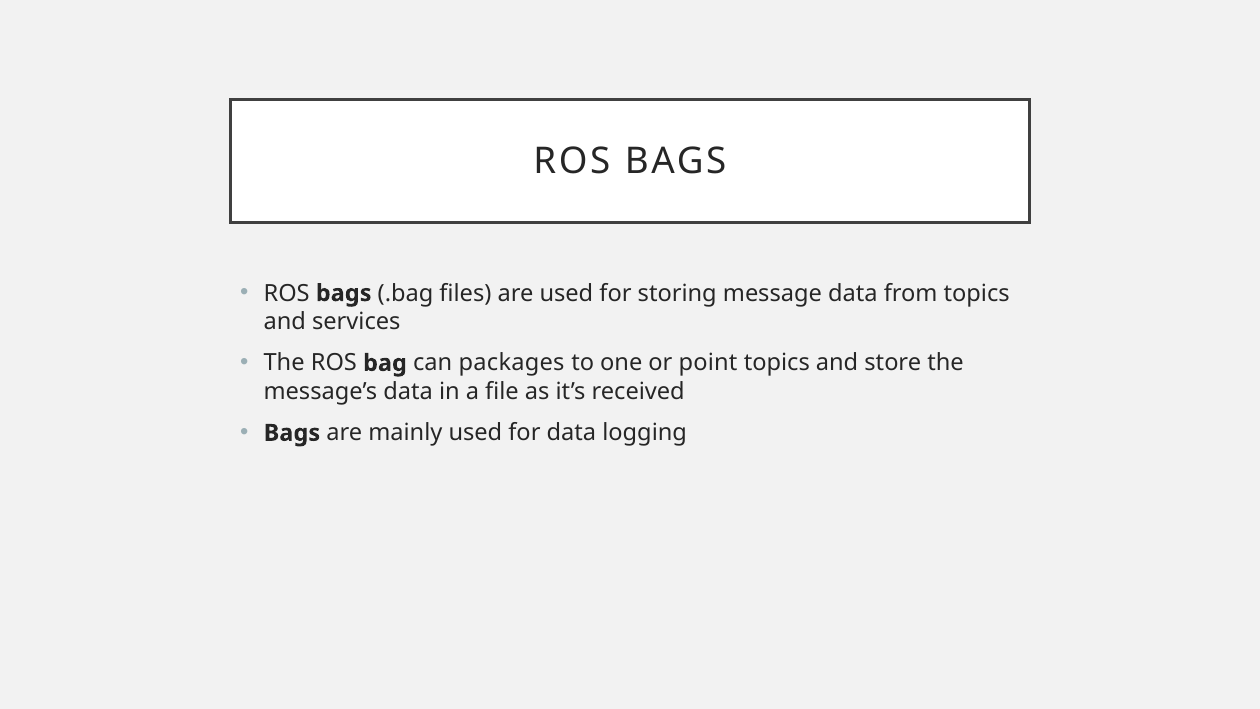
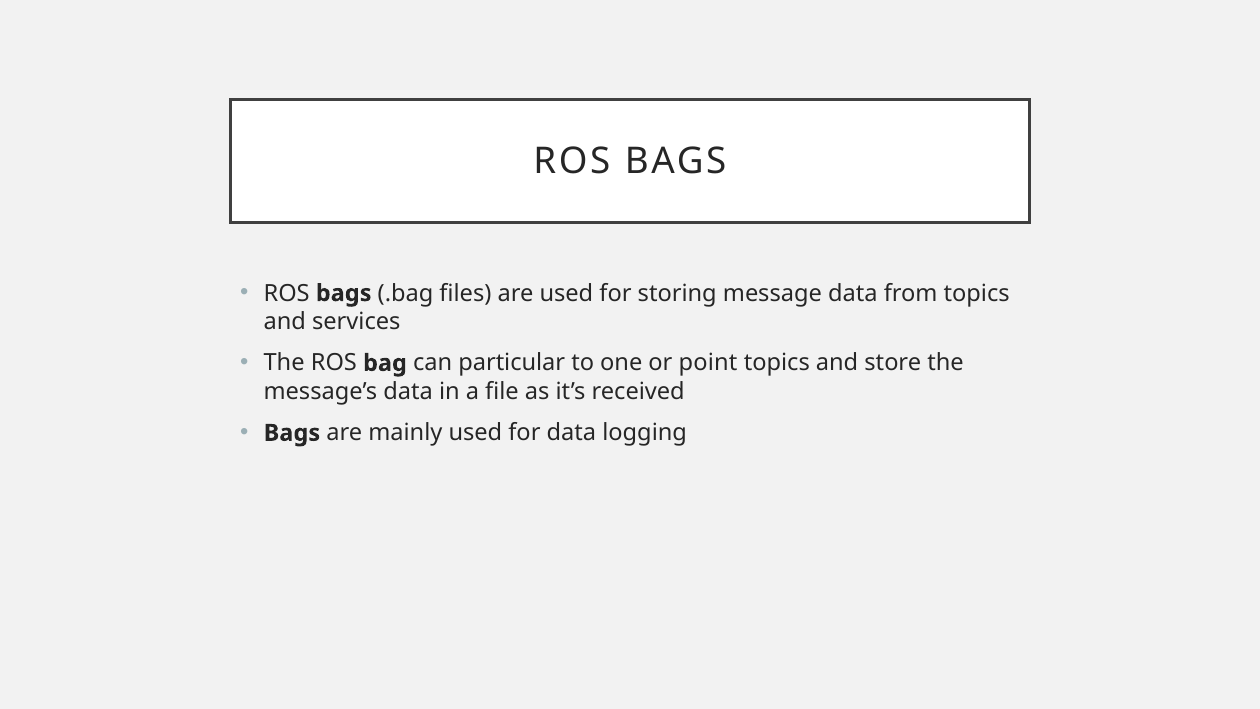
packages: packages -> particular (512, 363)
